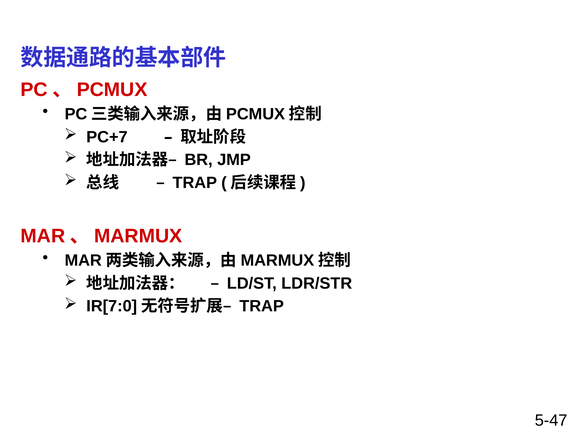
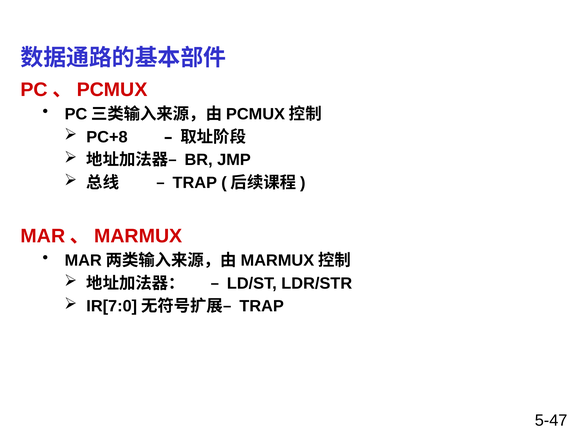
PC+7: PC+7 -> PC+8 (107, 137)
